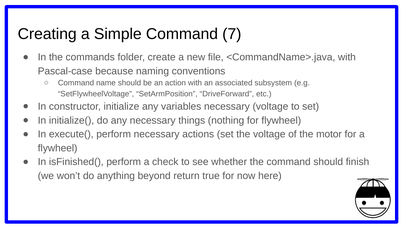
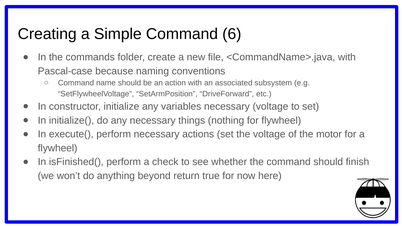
7: 7 -> 6 (232, 34)
